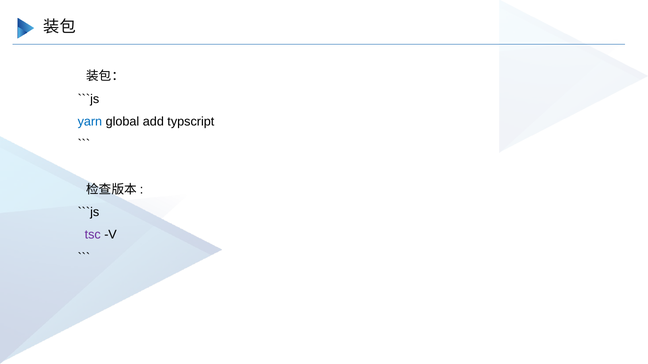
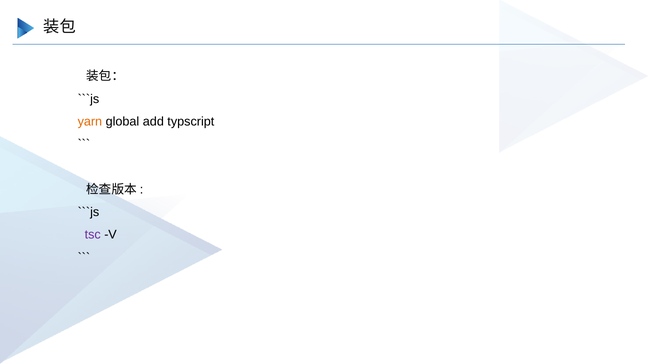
yarn colour: blue -> orange (90, 122)
